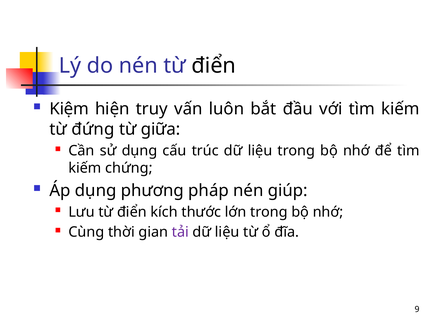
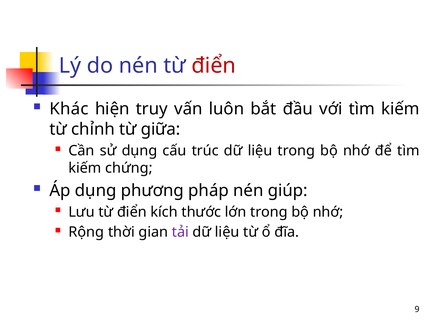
điển colour: black -> red (214, 66)
Kiệm: Kiệm -> Khác (69, 109)
đứng: đứng -> chỉnh (93, 129)
Cùng: Cùng -> Rộng (86, 232)
